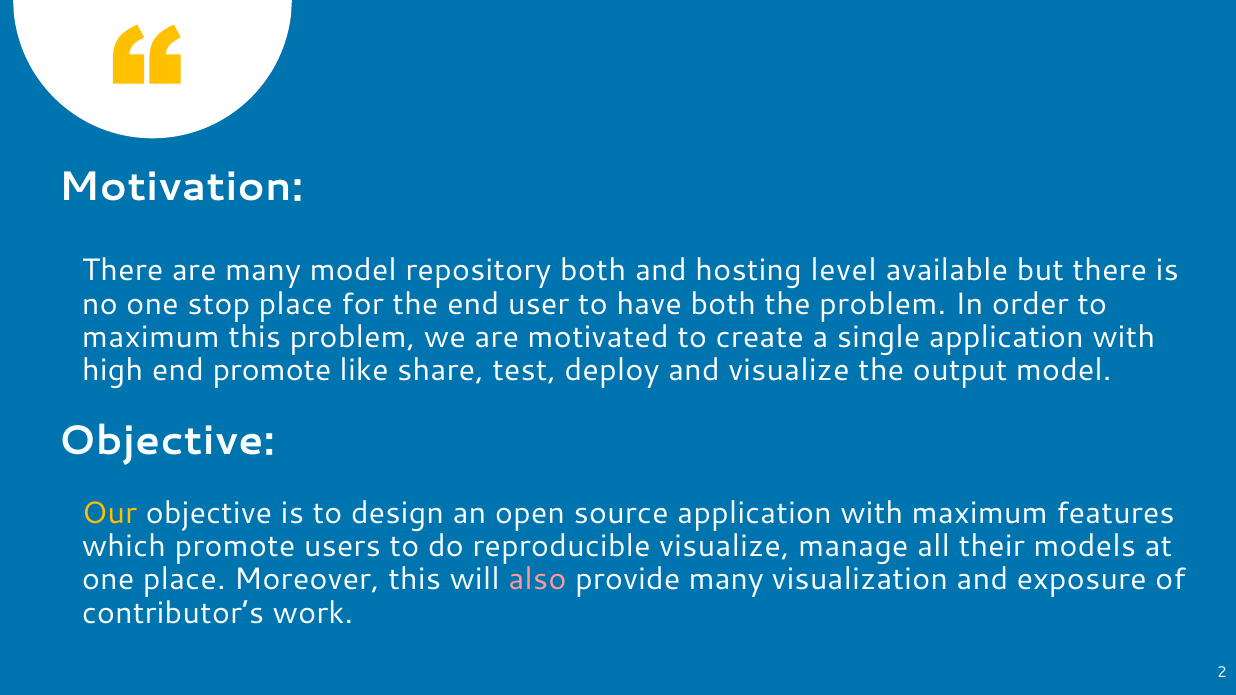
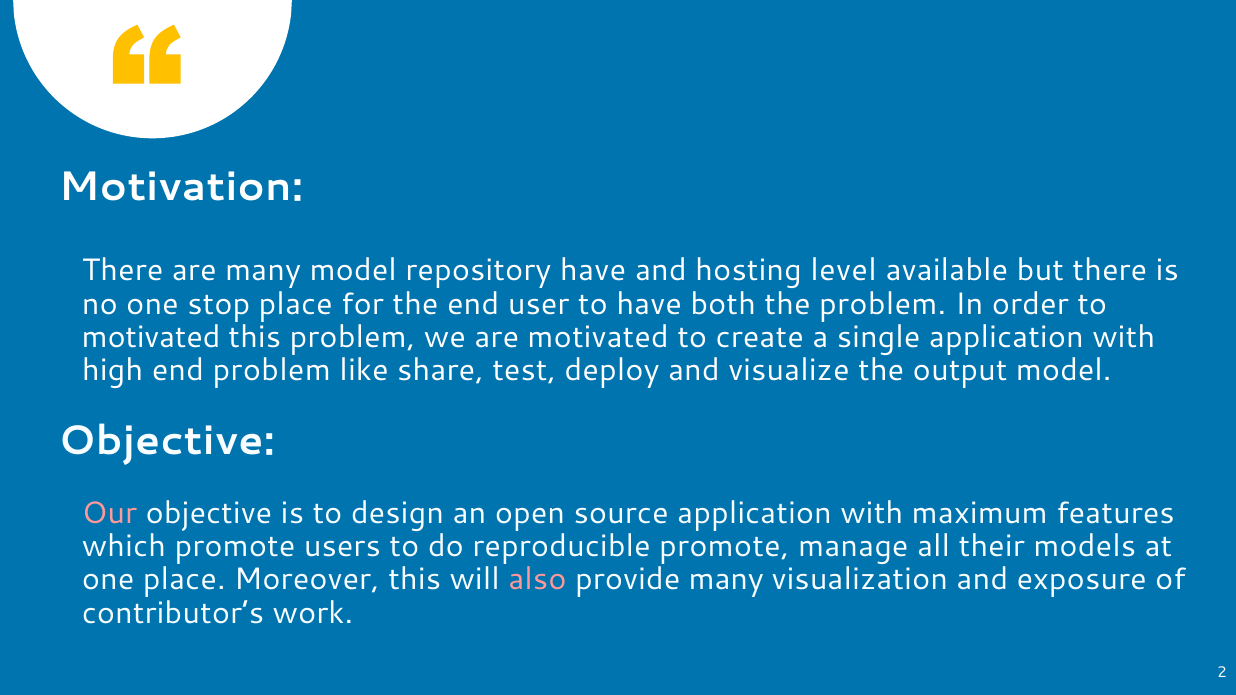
repository both: both -> have (593, 271)
maximum: maximum -> motivated (151, 338)
end promote: promote -> problem (272, 371)
Our colour: yellow -> pink (109, 513)
reproducible visualize: visualize -> promote (724, 547)
